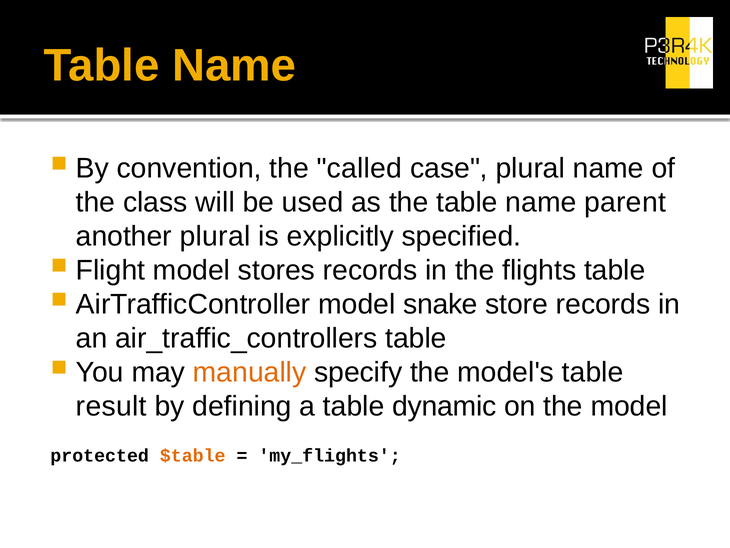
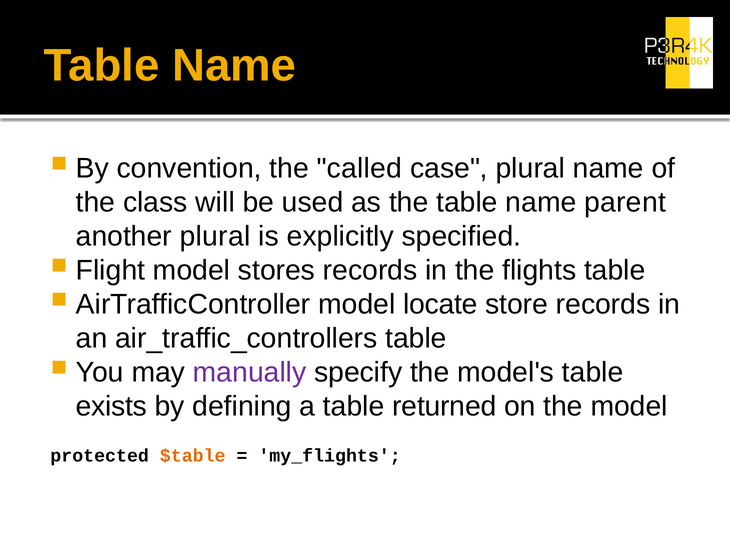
snake: snake -> locate (440, 304)
manually colour: orange -> purple (250, 372)
result: result -> exists (111, 406)
dynamic: dynamic -> returned (444, 406)
